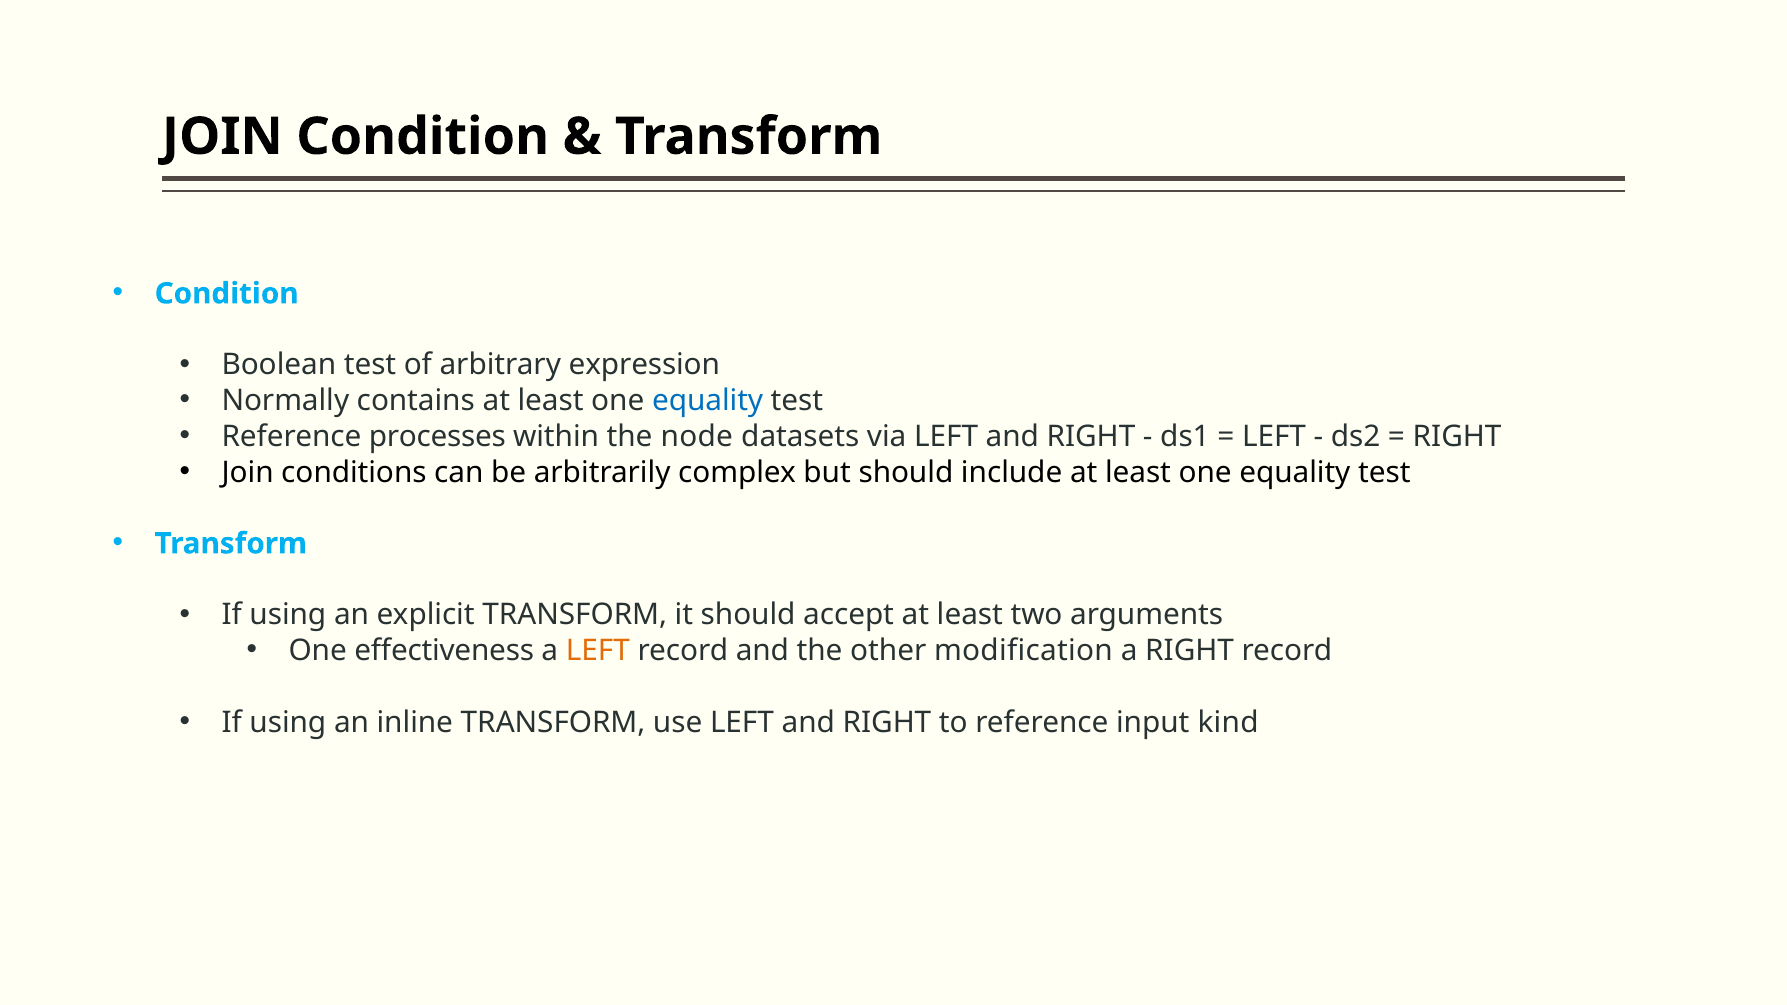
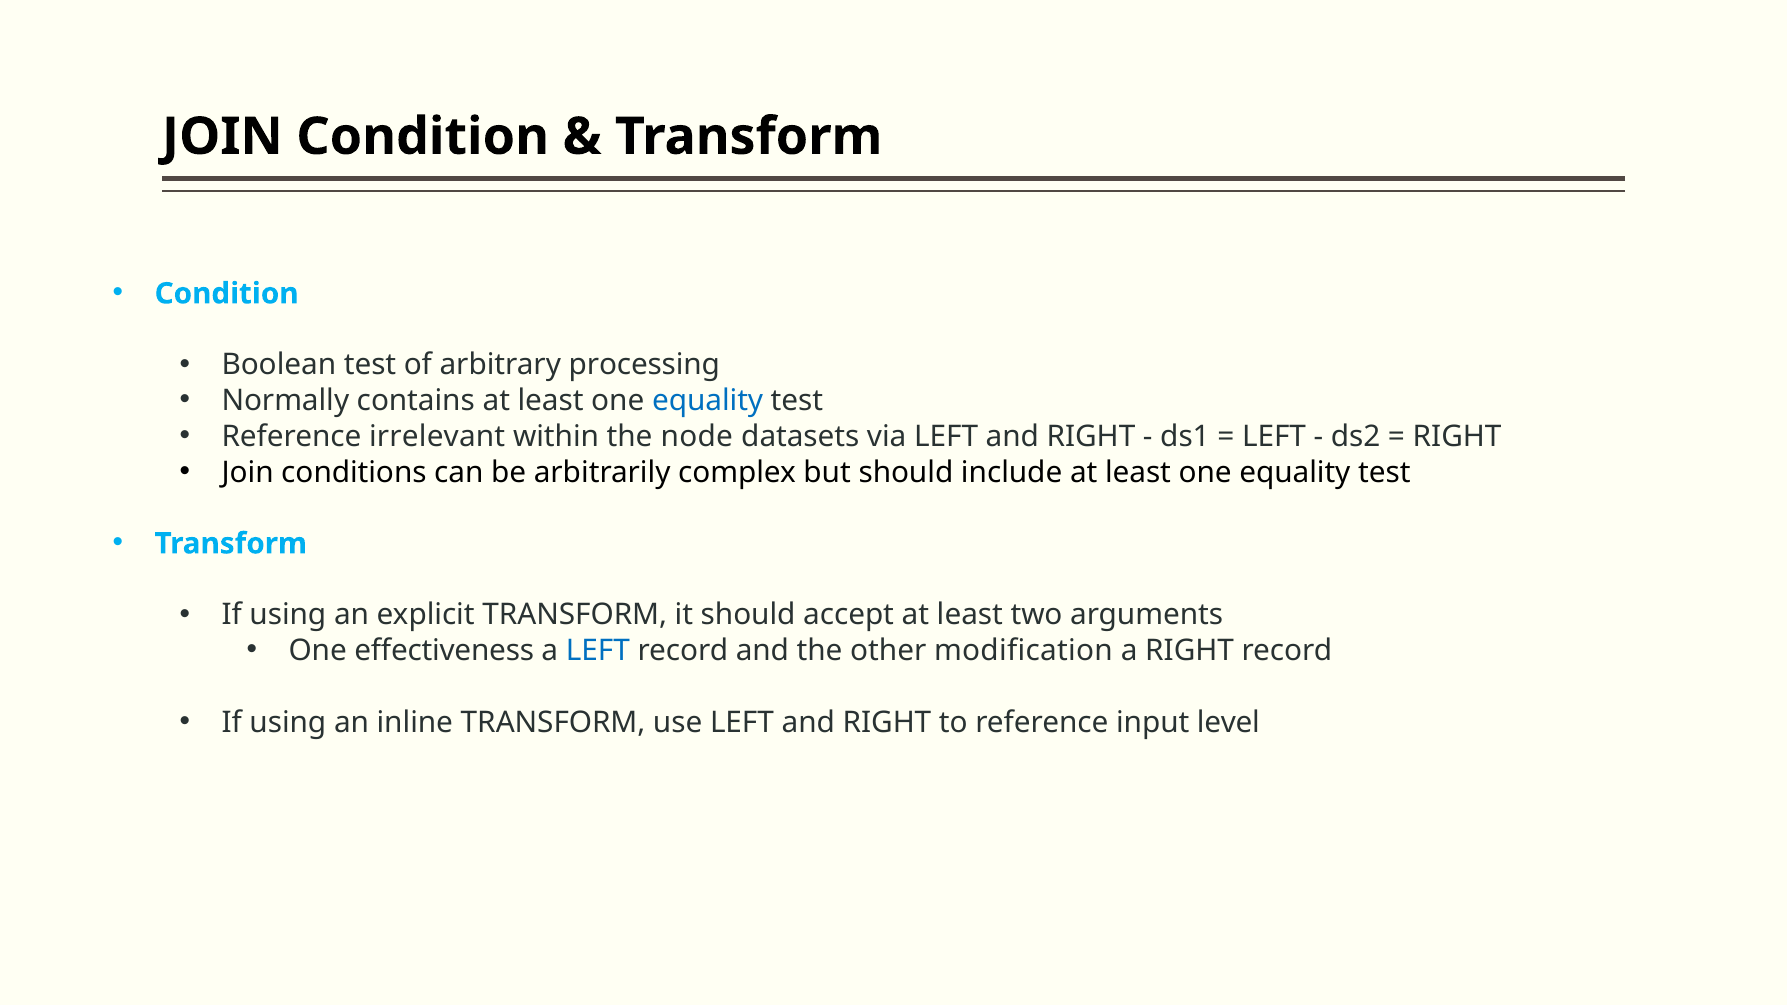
expression: expression -> processing (644, 365)
processes: processes -> irrelevant (437, 437)
LEFT colour: orange -> blue (598, 651)
kind: kind -> level (1228, 722)
